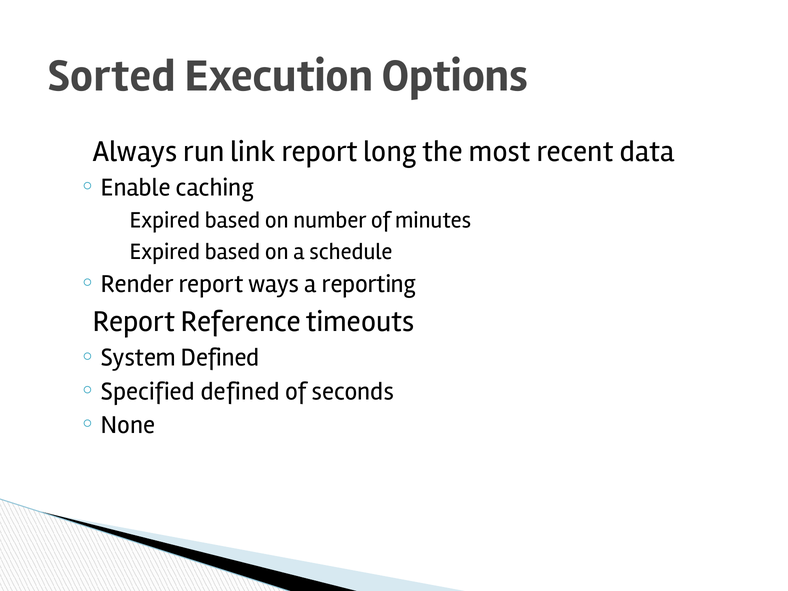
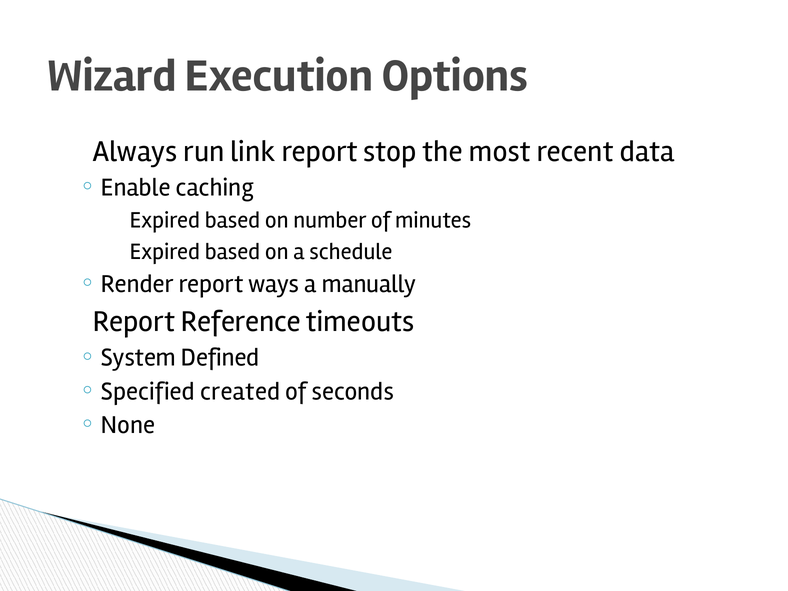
Sorted: Sorted -> Wizard (112, 76)
long: long -> stop (390, 151)
reporting: reporting -> manually (369, 284)
defined: defined -> created (240, 391)
